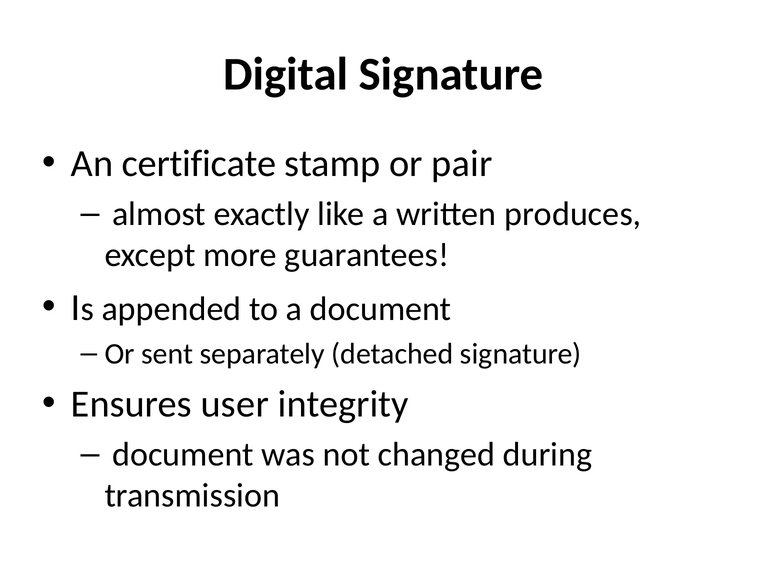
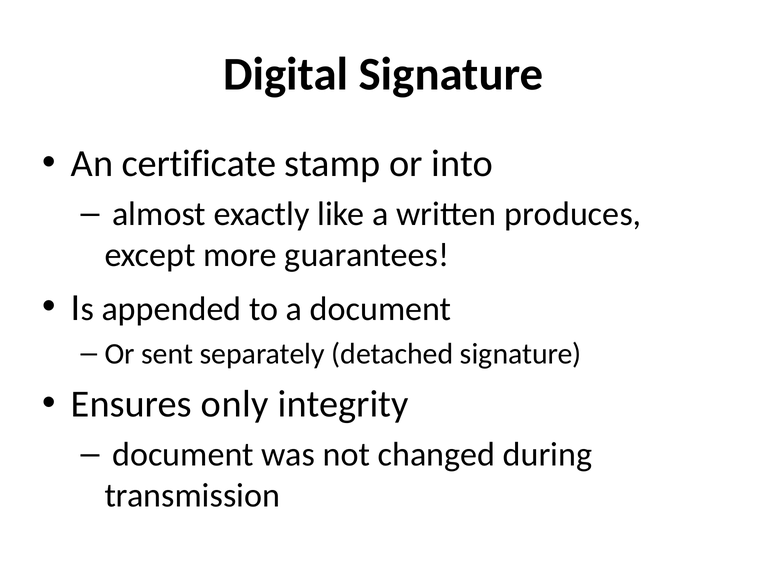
pair: pair -> into (462, 164)
user: user -> only (235, 404)
